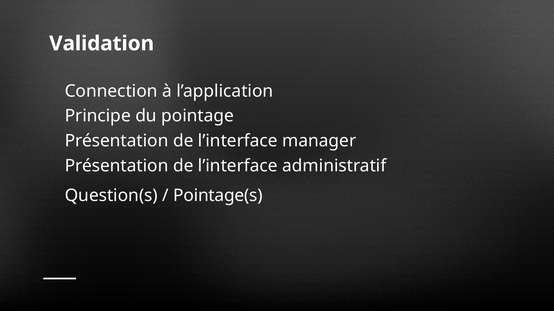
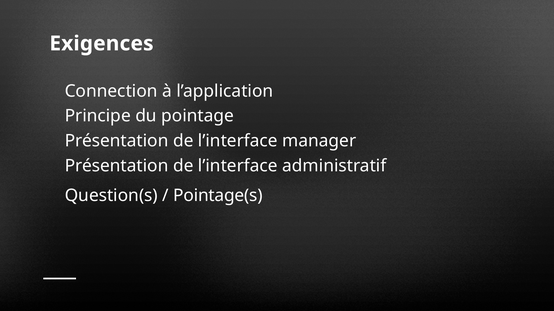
Validation: Validation -> Exigences (101, 44)
